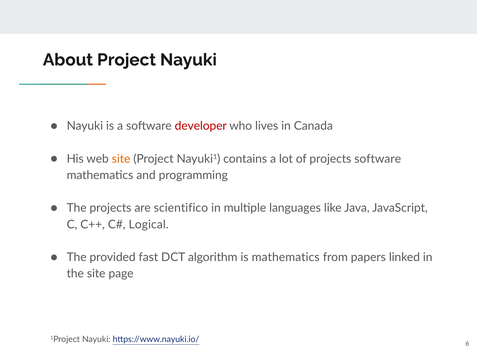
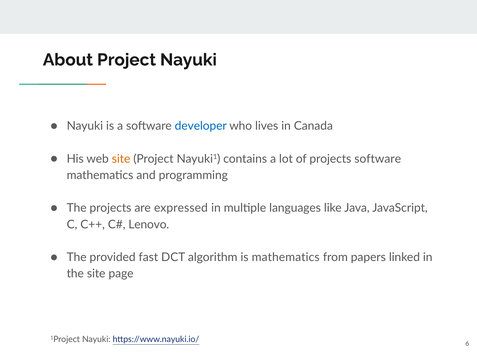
developer colour: red -> blue (201, 126)
scientifico: scientifico -> expressed (181, 208)
Logical: Logical -> Lenovo (149, 225)
